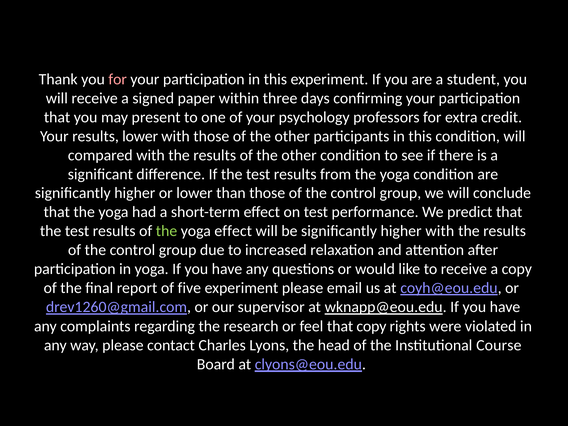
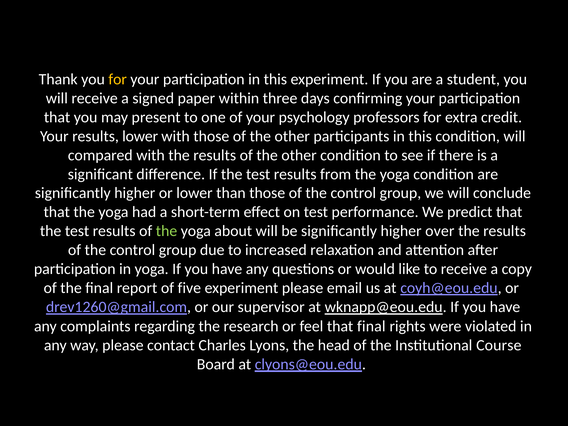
for colour: pink -> yellow (118, 79)
yoga effect: effect -> about (233, 231)
higher with: with -> over (440, 231)
that copy: copy -> final (371, 326)
